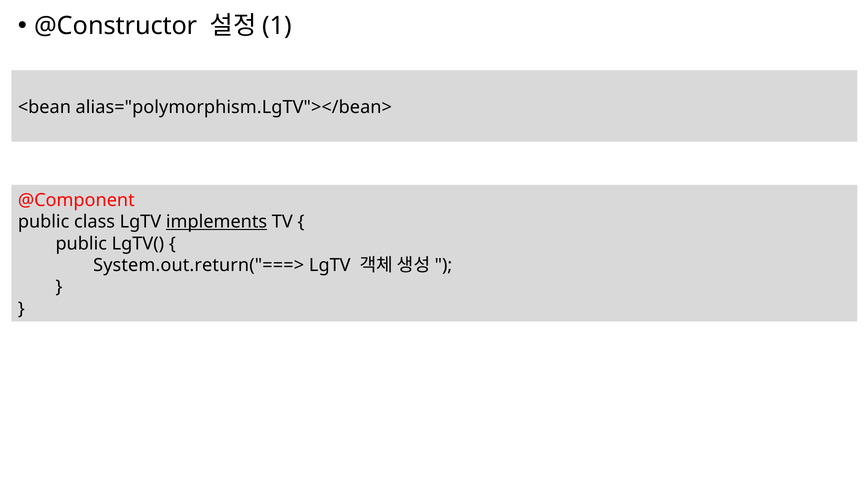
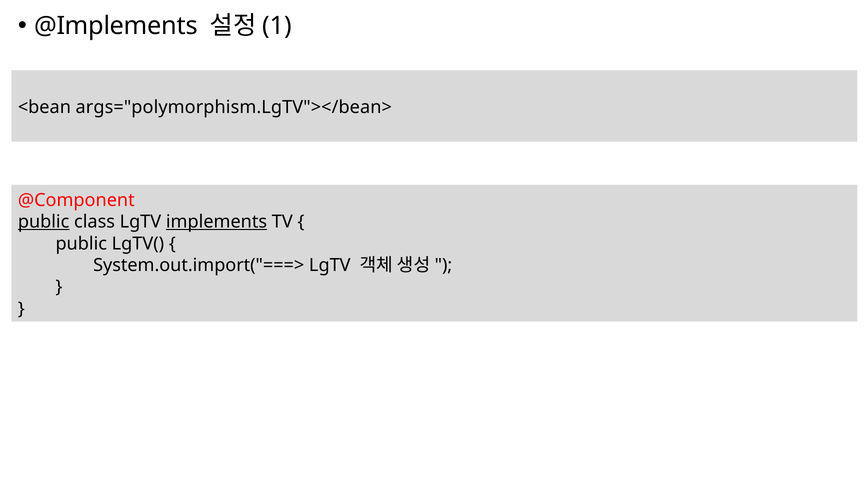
@Constructor: @Constructor -> @Implements (116, 26)
alias="polymorphism.LgTV"></bean>: alias="polymorphism.LgTV"></bean> -> args="polymorphism.LgTV"></bean> (234, 107)
public underline: none -> present (44, 222)
System.out.return("===>: System.out.return("===> -> System.out.import("===> (199, 265)
